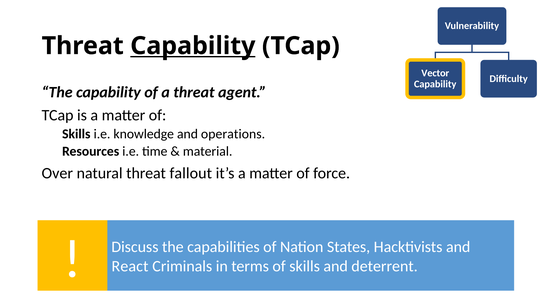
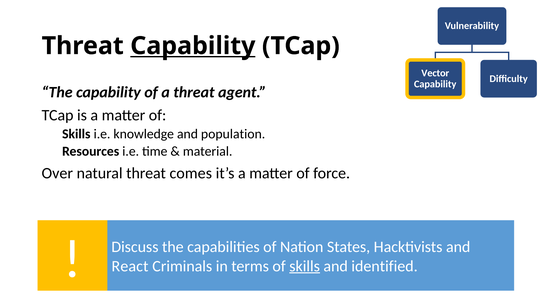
operations: operations -> population (233, 134)
fallout: fallout -> comes (191, 173)
skills underline: none -> present (305, 266)
deterrent: deterrent -> identified (385, 266)
